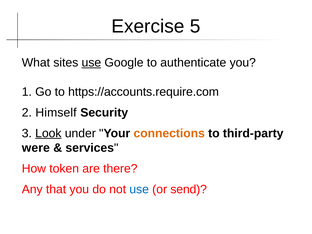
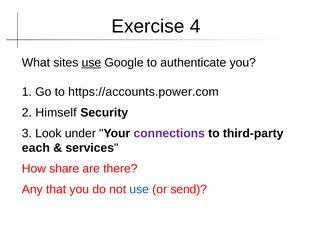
5: 5 -> 4 (195, 26)
https://accounts.require.com: https://accounts.require.com -> https://accounts.power.com (143, 92)
Look underline: present -> none (48, 133)
connections colour: orange -> purple (169, 133)
were: were -> each (36, 148)
token: token -> share (64, 169)
